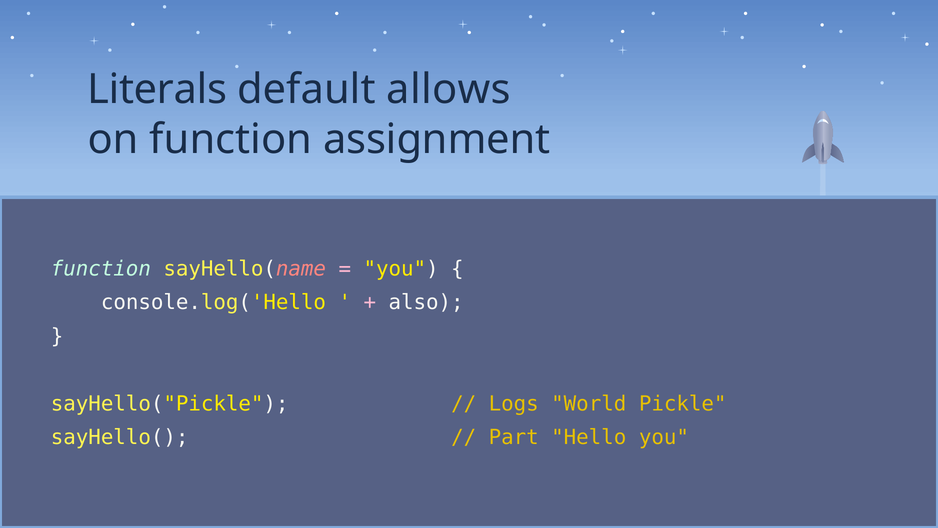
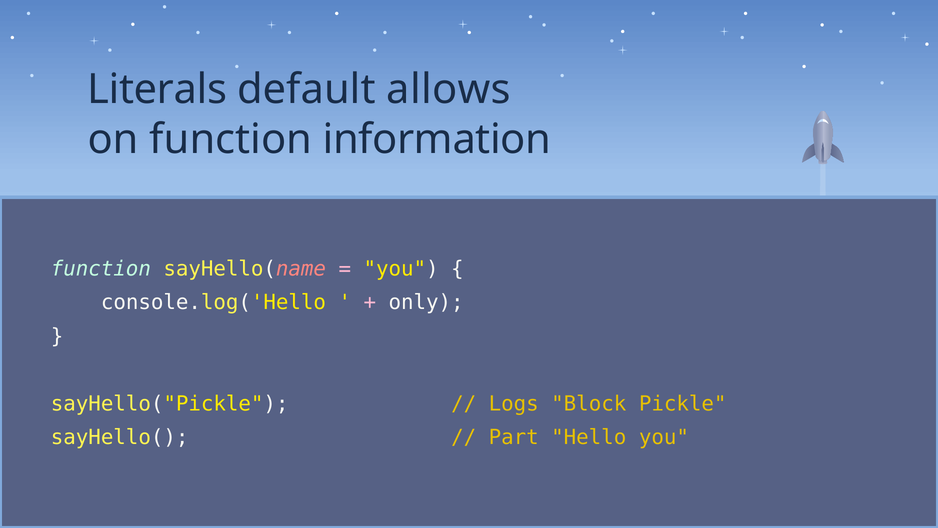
assignment: assignment -> information (437, 139)
also: also -> only (426, 302)
World: World -> Block (589, 403)
